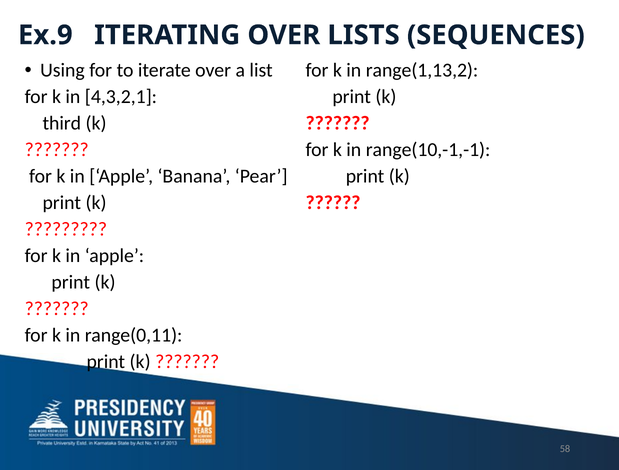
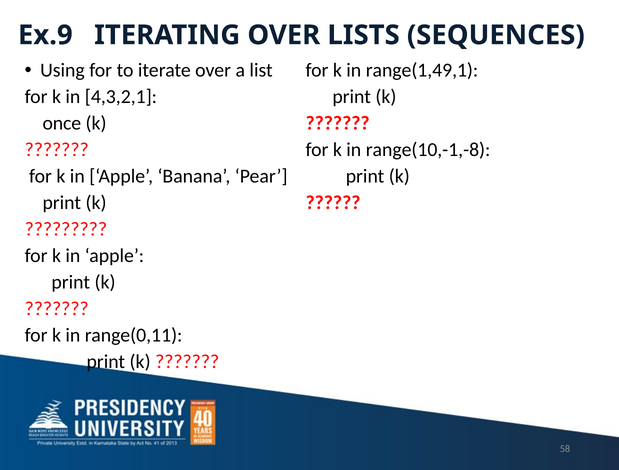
range(1,13,2: range(1,13,2 -> range(1,49,1 (422, 70)
third: third -> once (62, 123)
range(10,-1,-1: range(10,-1,-1 -> range(10,-1,-8 (428, 150)
